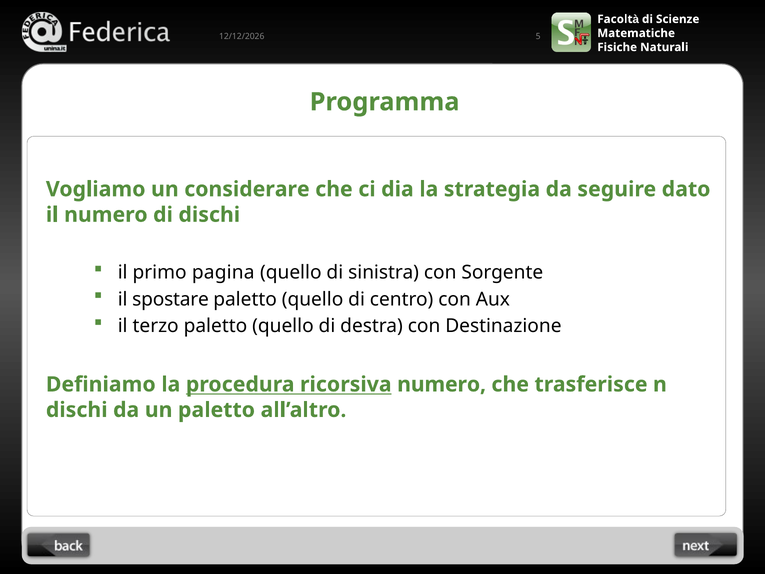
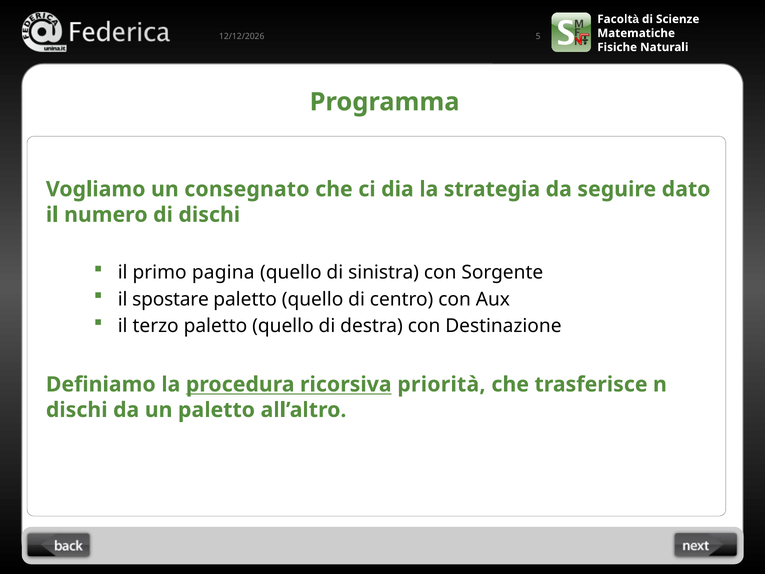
considerare: considerare -> consegnato (247, 189)
ricorsiva numero: numero -> priorità (441, 384)
